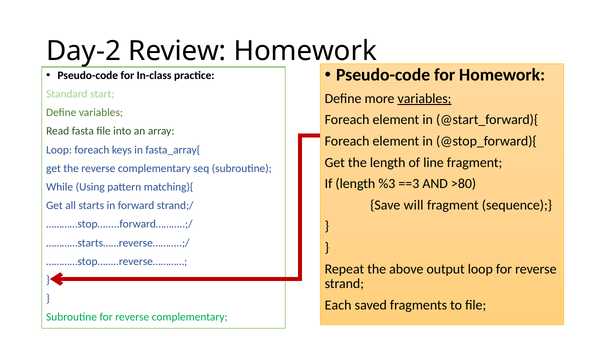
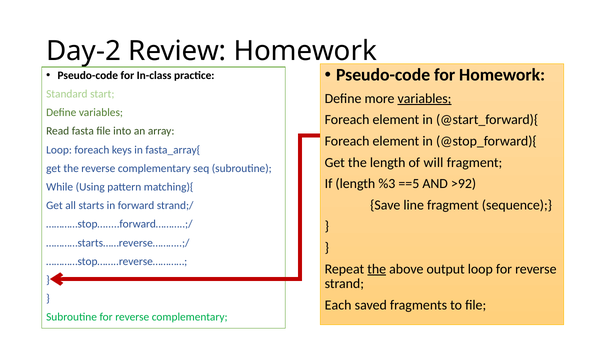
line: line -> will (433, 162)
==3: ==3 -> ==5 (409, 184)
>80: >80 -> >92 (464, 184)
will: will -> line (414, 205)
the underline: none -> present (377, 269)
